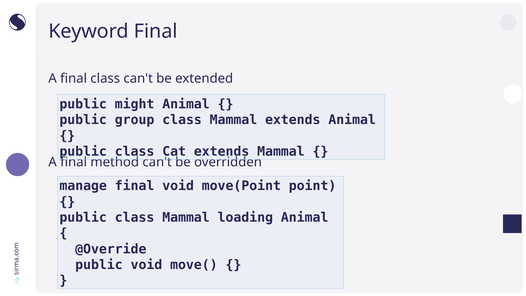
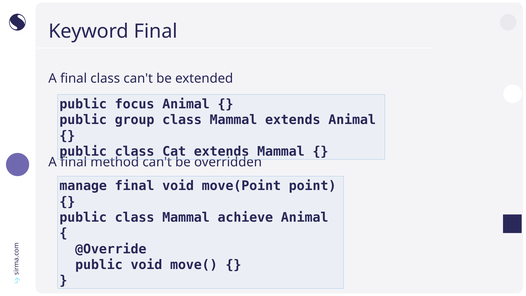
might: might -> focus (135, 104)
loading: loading -> achieve (245, 217)
